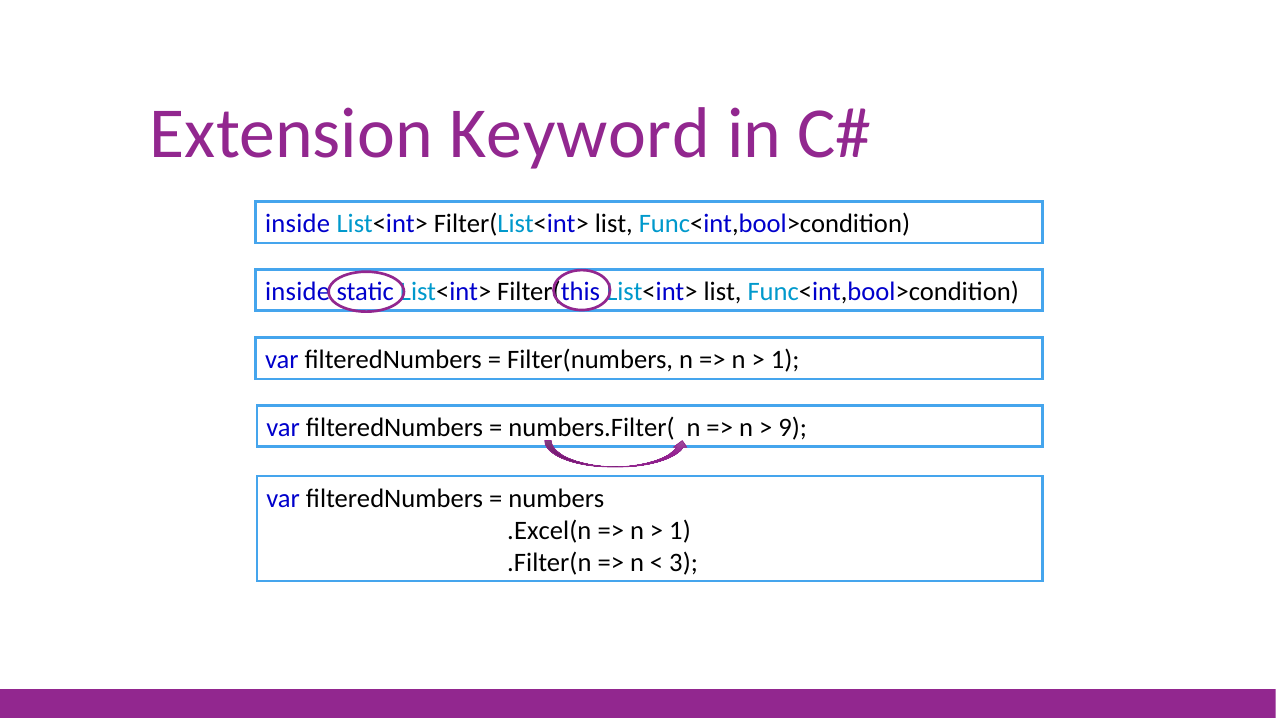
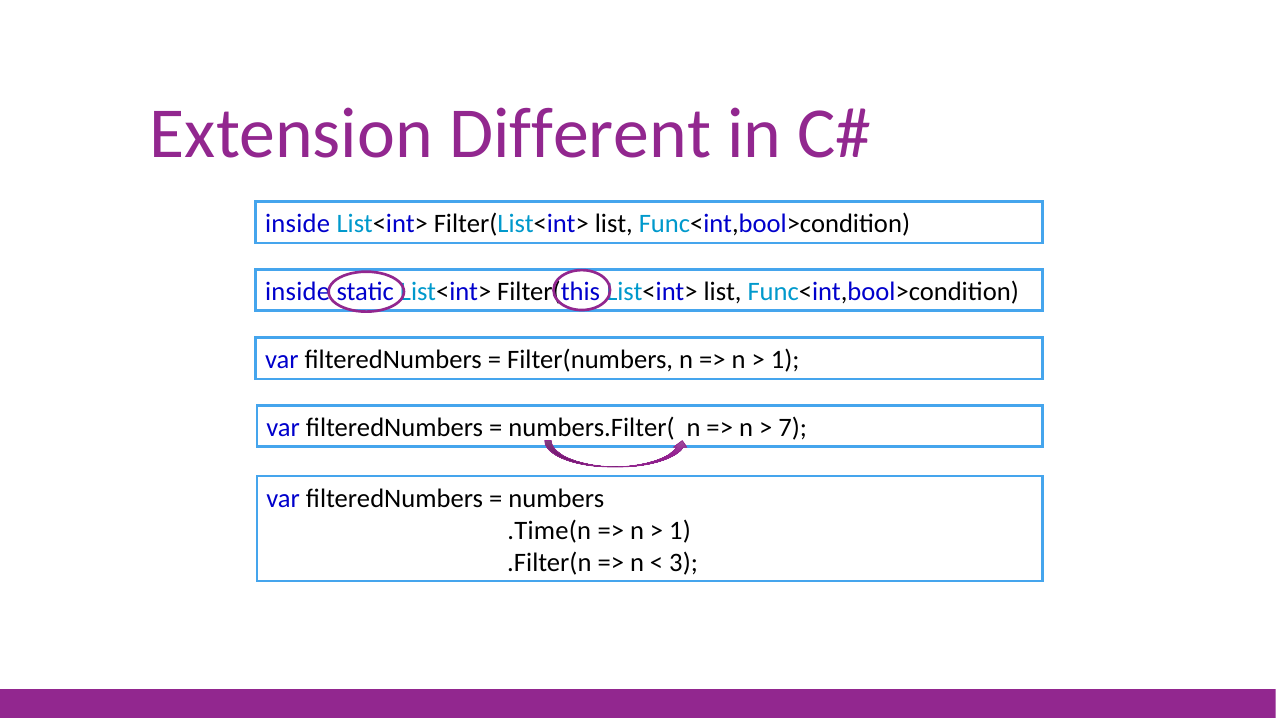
Keyword: Keyword -> Different (580, 134)
9: 9 -> 7 (793, 428)
.Excel(n: .Excel(n -> .Time(n (549, 530)
